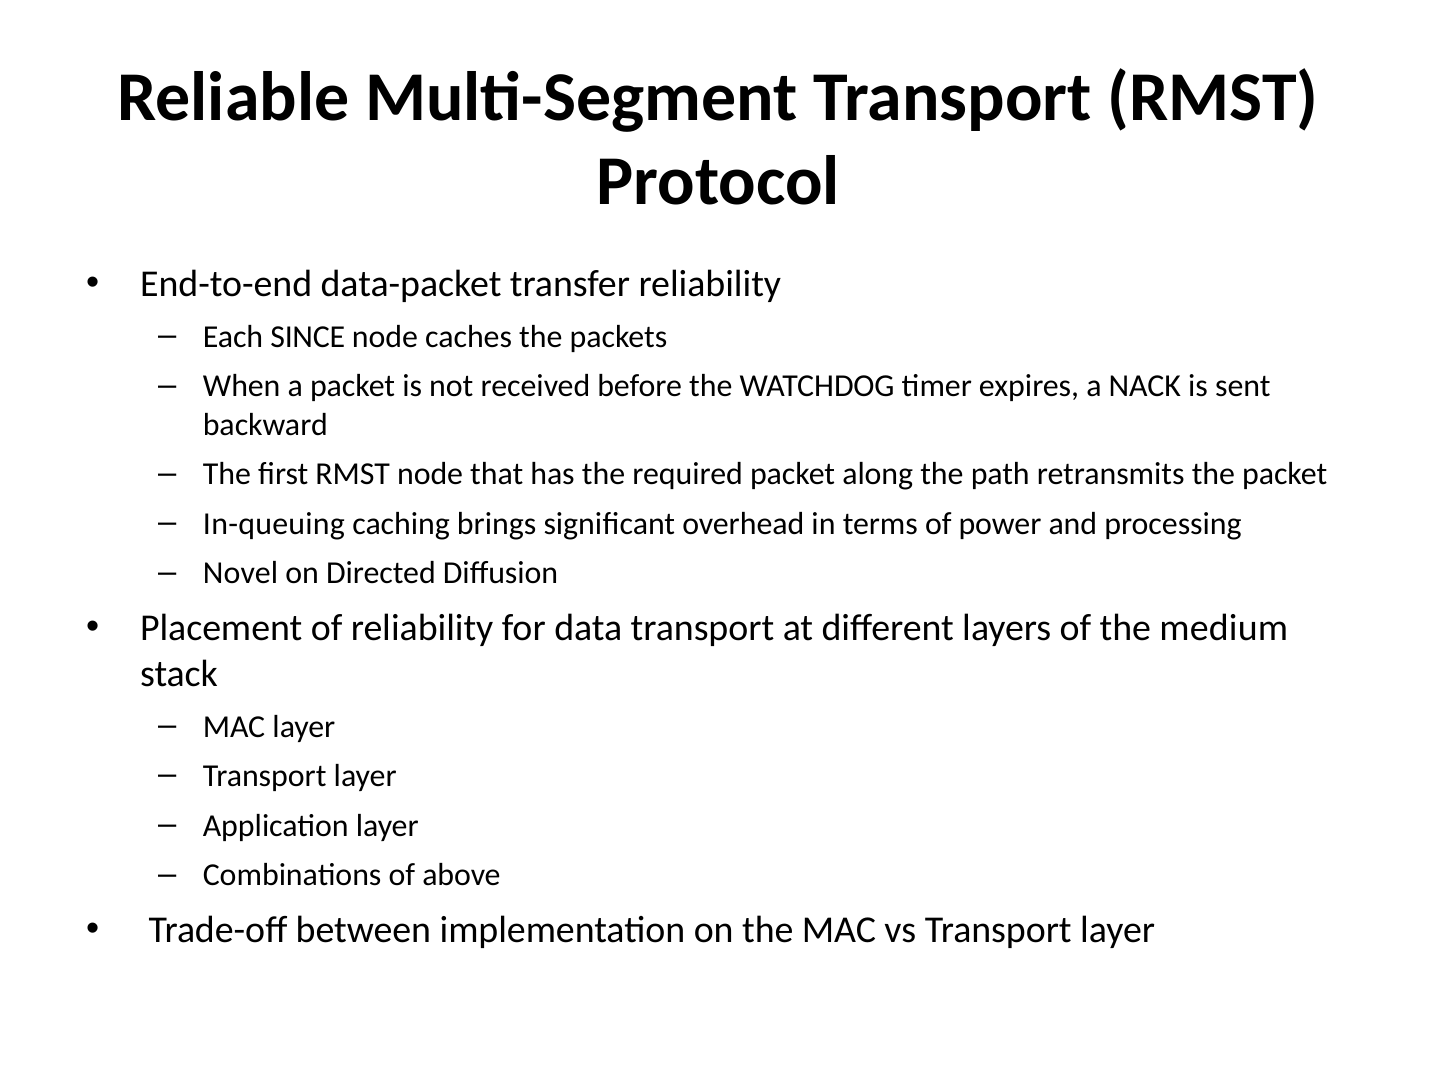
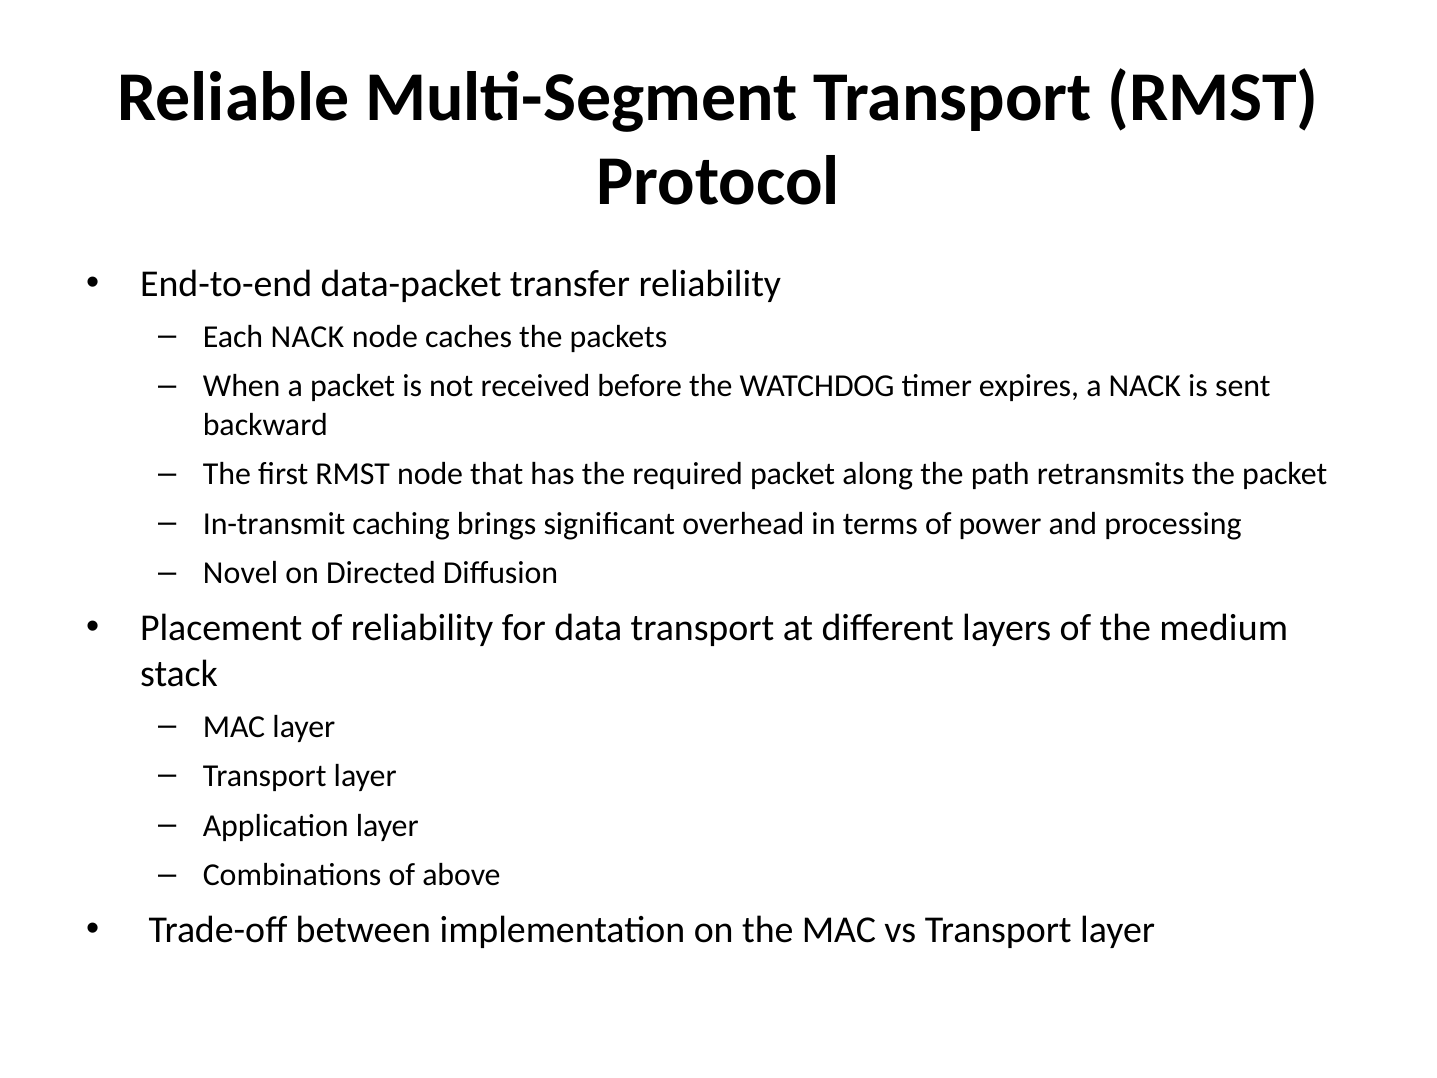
Each SINCE: SINCE -> NACK (307, 337)
In-queuing: In-queuing -> In-transmit (274, 524)
